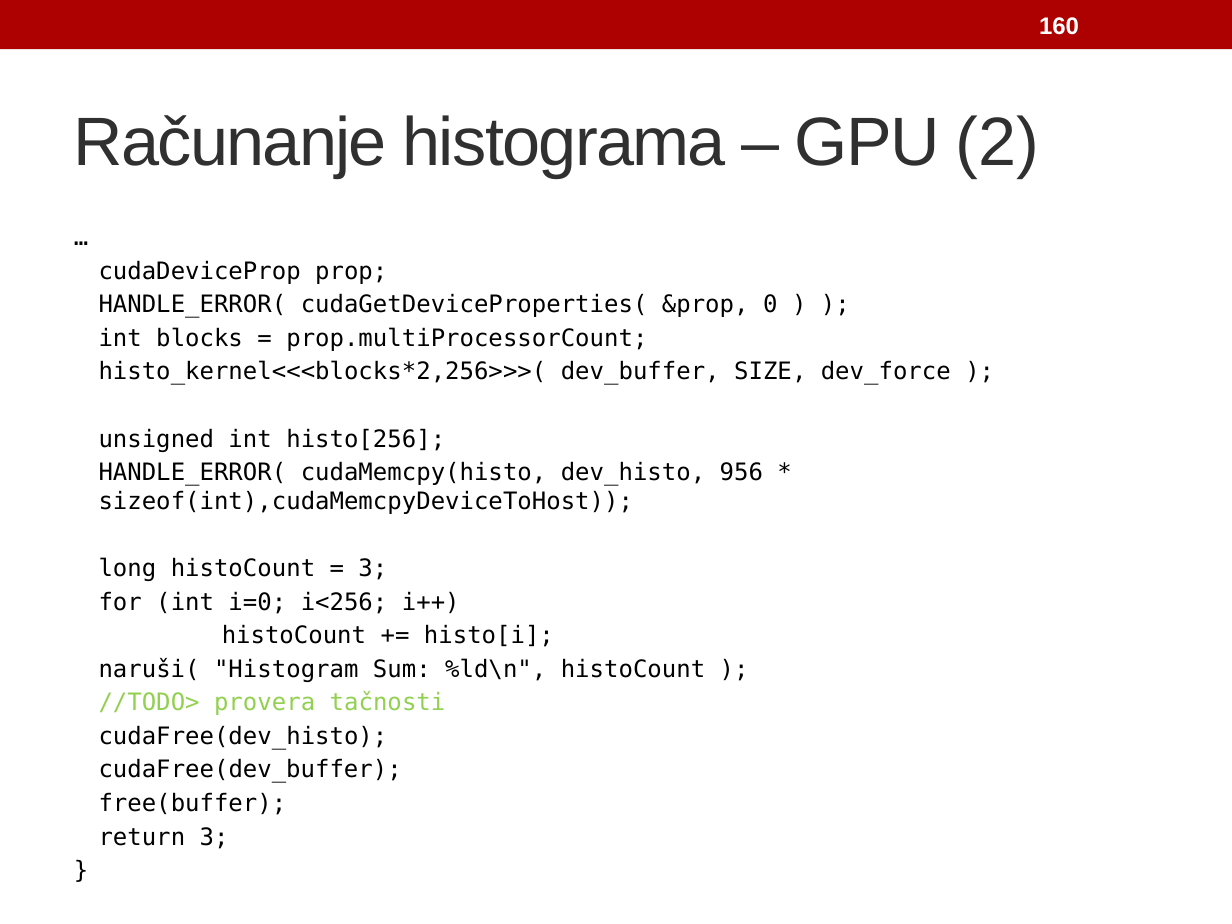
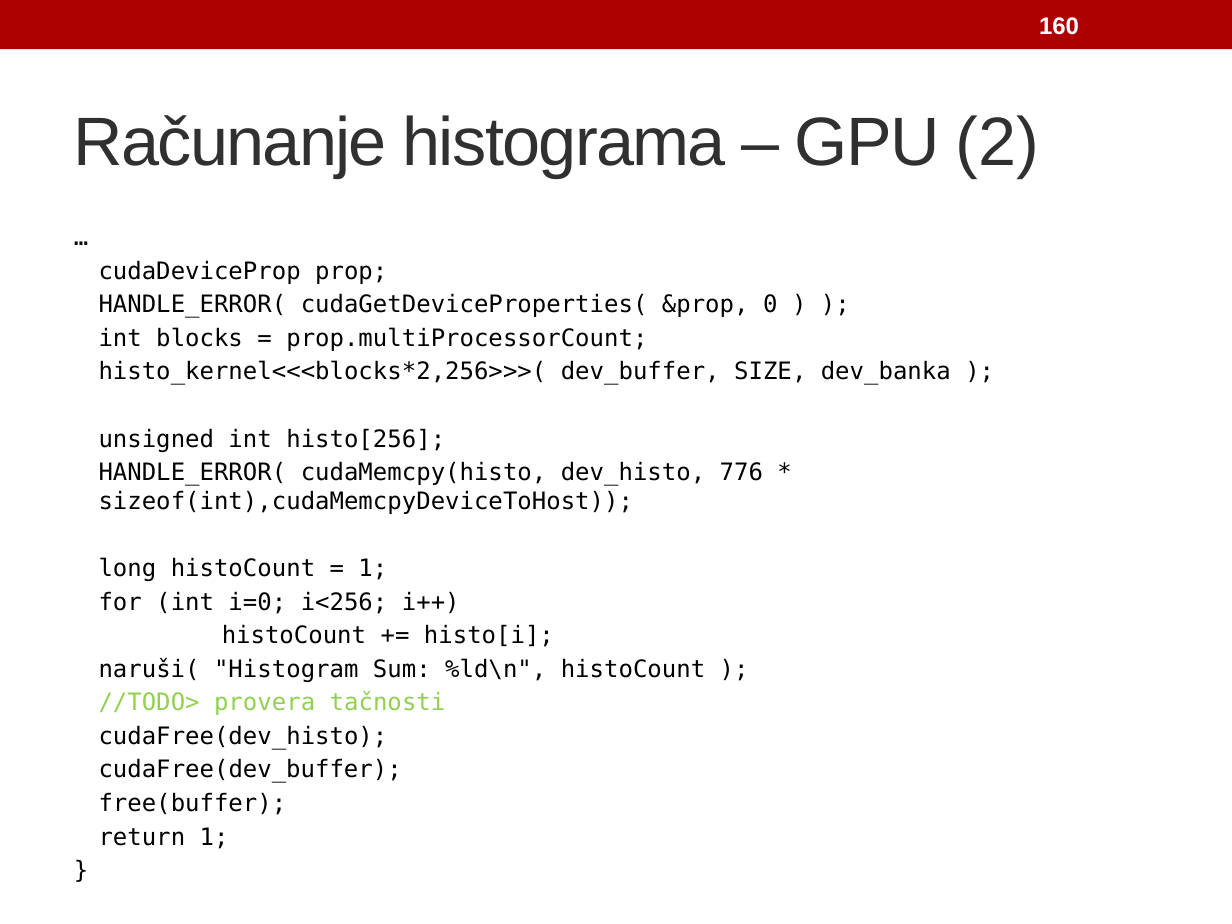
dev_force: dev_force -> dev_banka (886, 372)
956: 956 -> 776 (741, 473)
3: 3 -> 1 (373, 569)
return 3: 3 -> 1 (214, 837)
